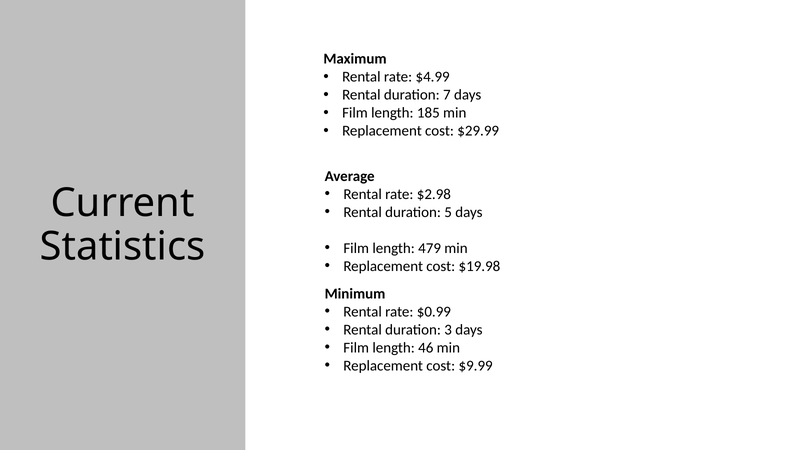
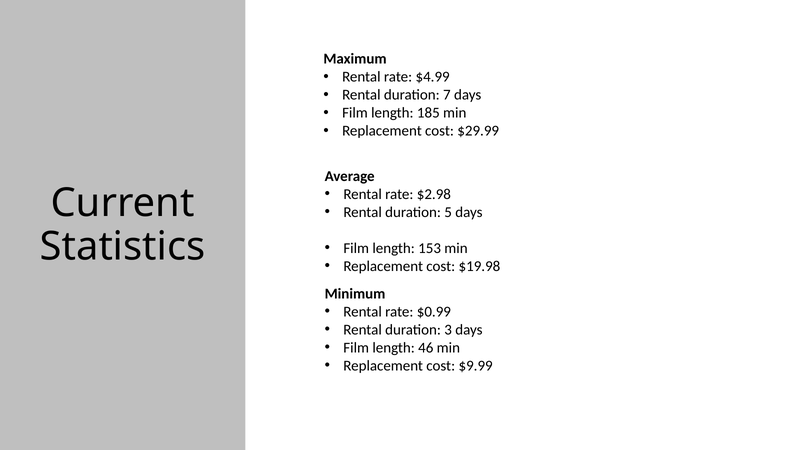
479: 479 -> 153 (430, 248)
